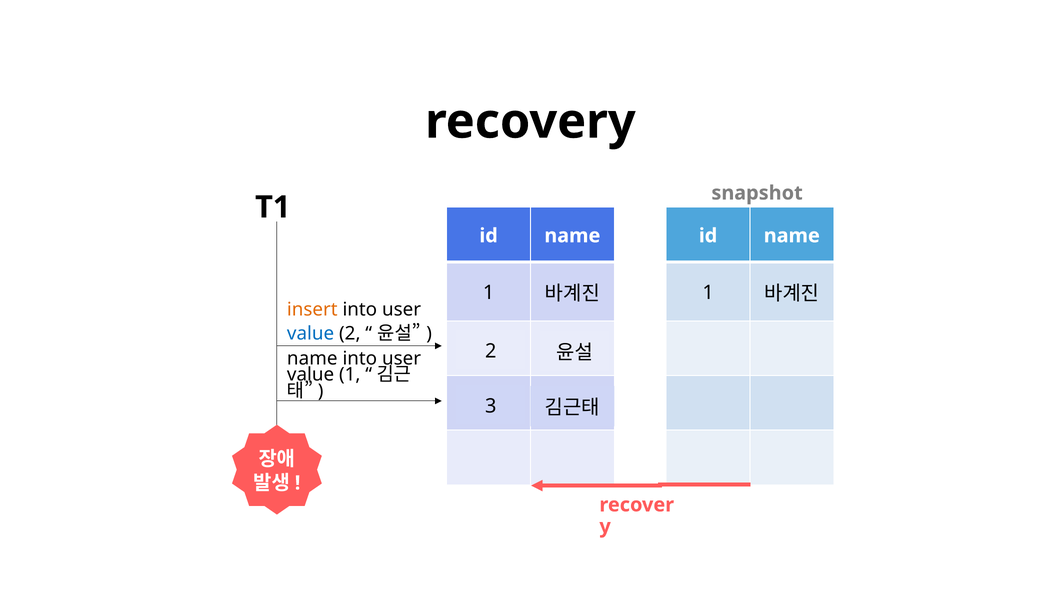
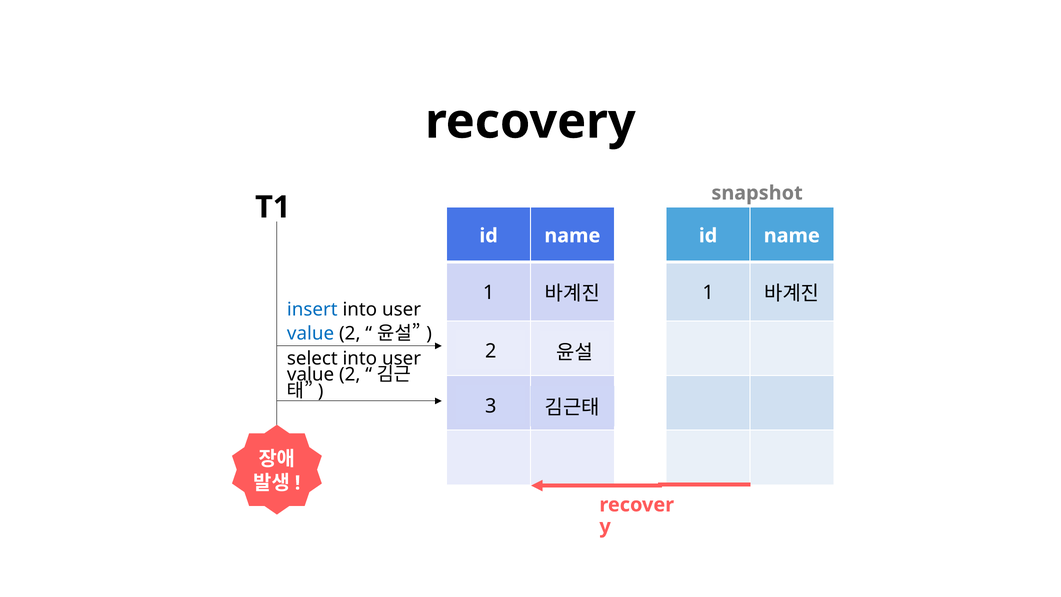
insert colour: orange -> blue (312, 309)
name: name -> select (312, 358)
1: 1 -> 2 (350, 375)
